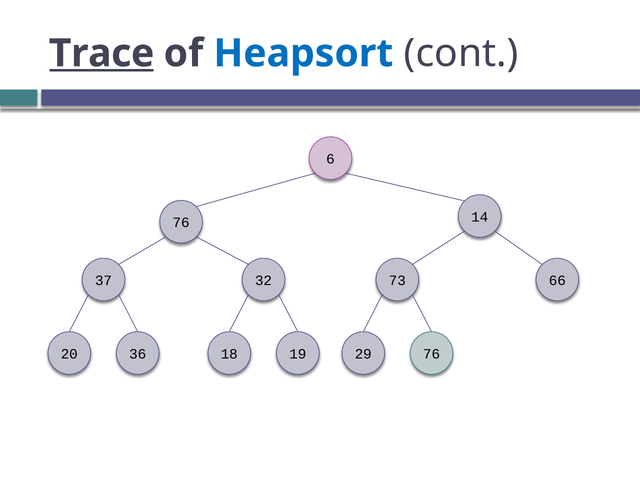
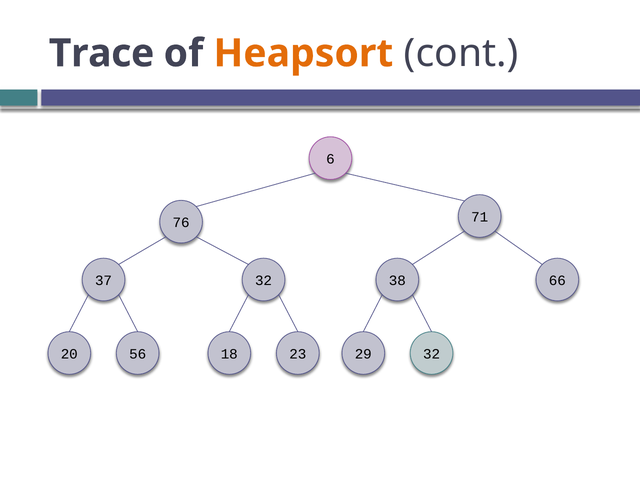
Trace underline: present -> none (102, 53)
Heapsort colour: blue -> orange (303, 53)
14: 14 -> 71 (480, 217)
73: 73 -> 38 (397, 281)
36: 36 -> 56 (138, 354)
19: 19 -> 23 (298, 354)
29 76: 76 -> 32 (432, 354)
